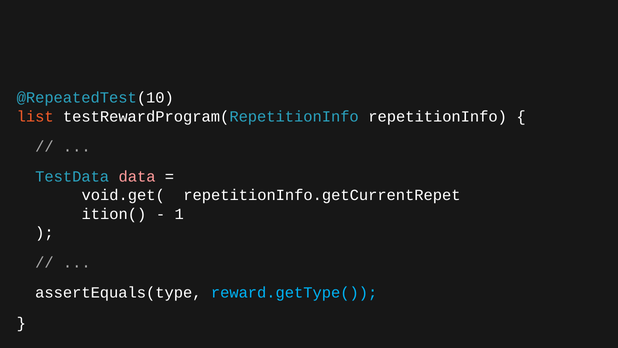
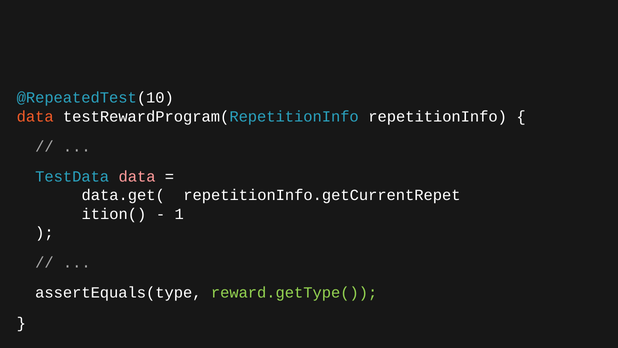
list: list -> data (35, 116)
void.get(: void.get( -> data.get( (123, 195)
reward.getType( colour: light blue -> light green (294, 292)
